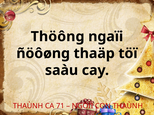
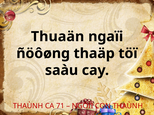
Thöông: Thöông -> Thuaän (58, 37)
